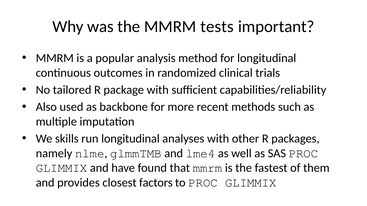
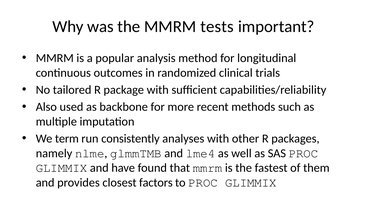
skills: skills -> term (67, 139)
run longitudinal: longitudinal -> consistently (130, 139)
